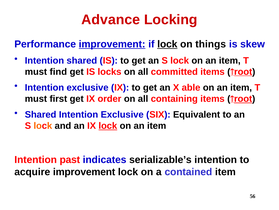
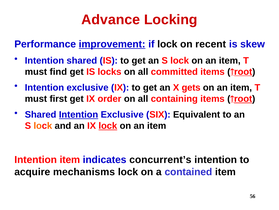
lock underline: present -> none (167, 44)
things: things -> recent (211, 44)
able: able -> gets (191, 87)
Intention underline: none -> present (79, 114)
Intention past: past -> item (70, 159)
serializable’s: serializable’s -> concurrent’s (160, 159)
acquire improvement: improvement -> mechanisms (84, 171)
